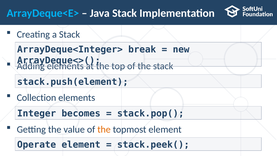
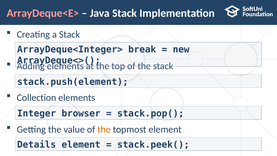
ArrayDeque<E> colour: light blue -> pink (43, 13)
becomes: becomes -> browser (81, 113)
Operate: Operate -> Details (37, 145)
